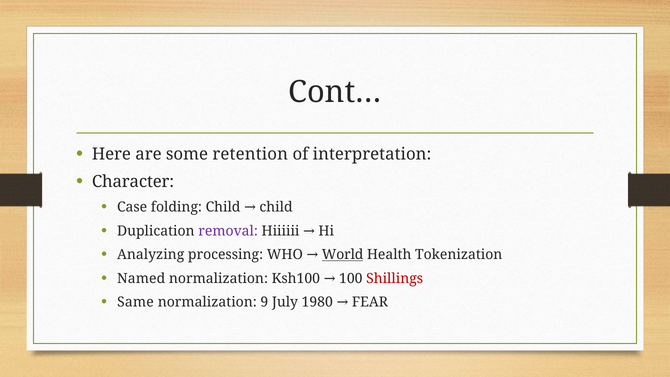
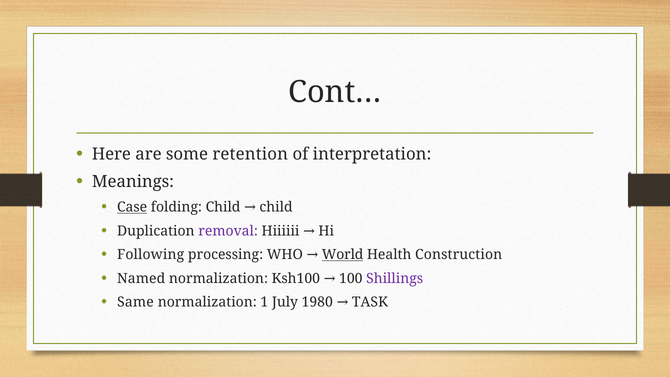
Character: Character -> Meanings (133, 182)
Case underline: none -> present (132, 207)
Analyzing: Analyzing -> Following (151, 255)
Tokenization: Tokenization -> Construction (459, 255)
Shillings colour: red -> purple (395, 278)
9: 9 -> 1 (264, 302)
FEAR: FEAR -> TASK (370, 302)
